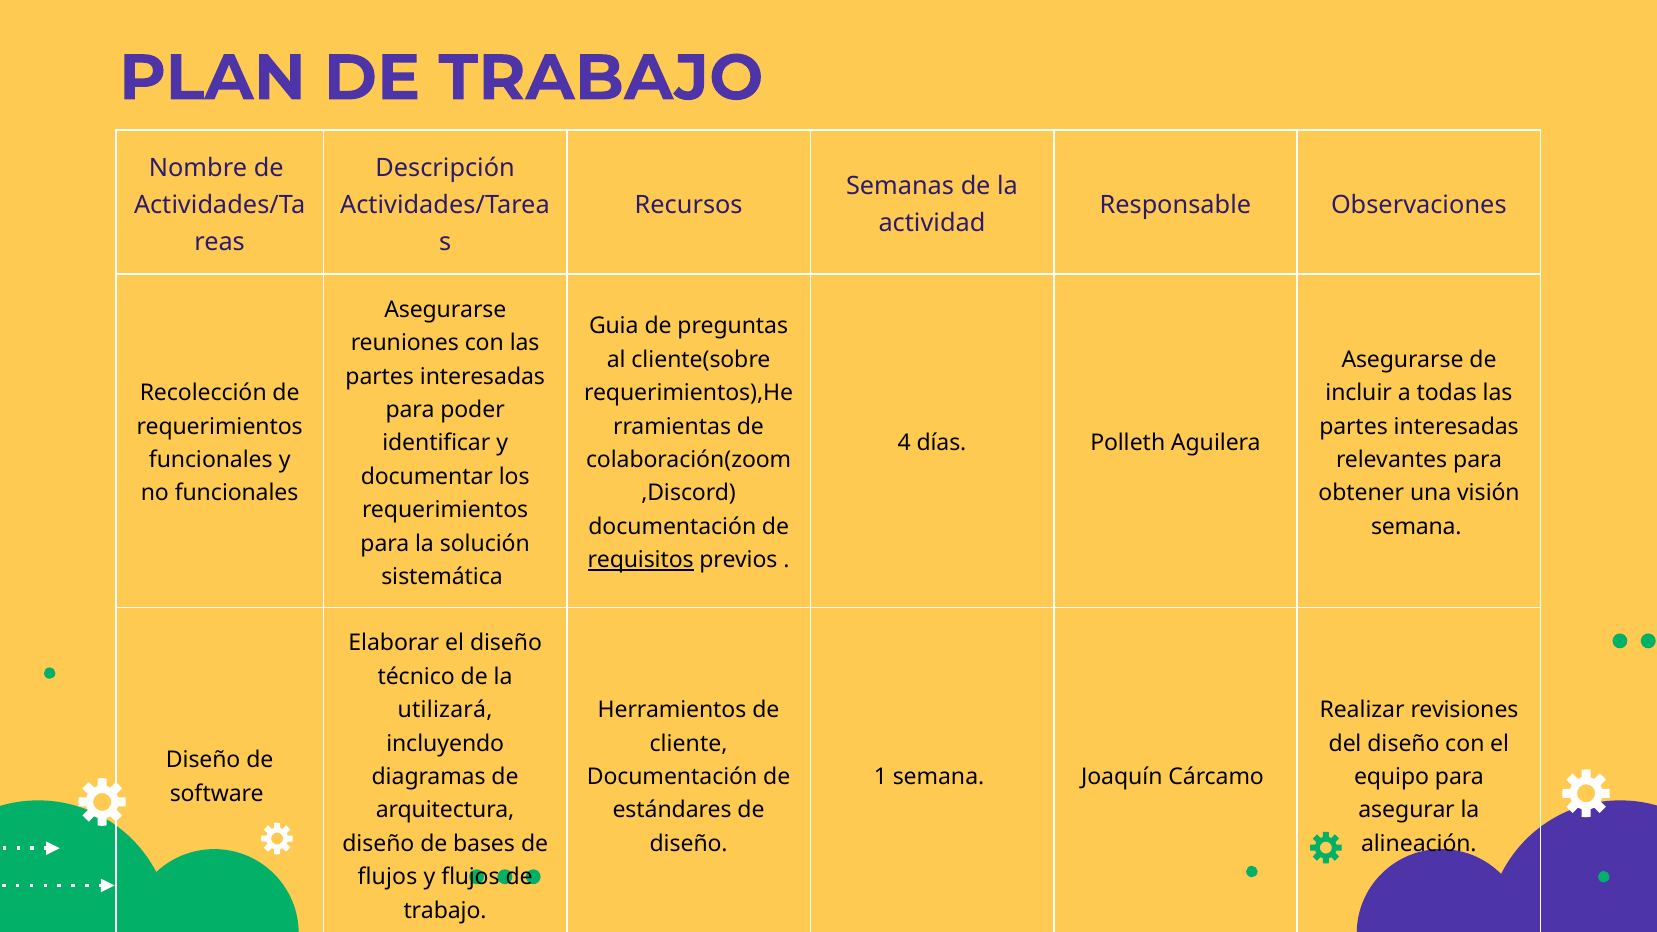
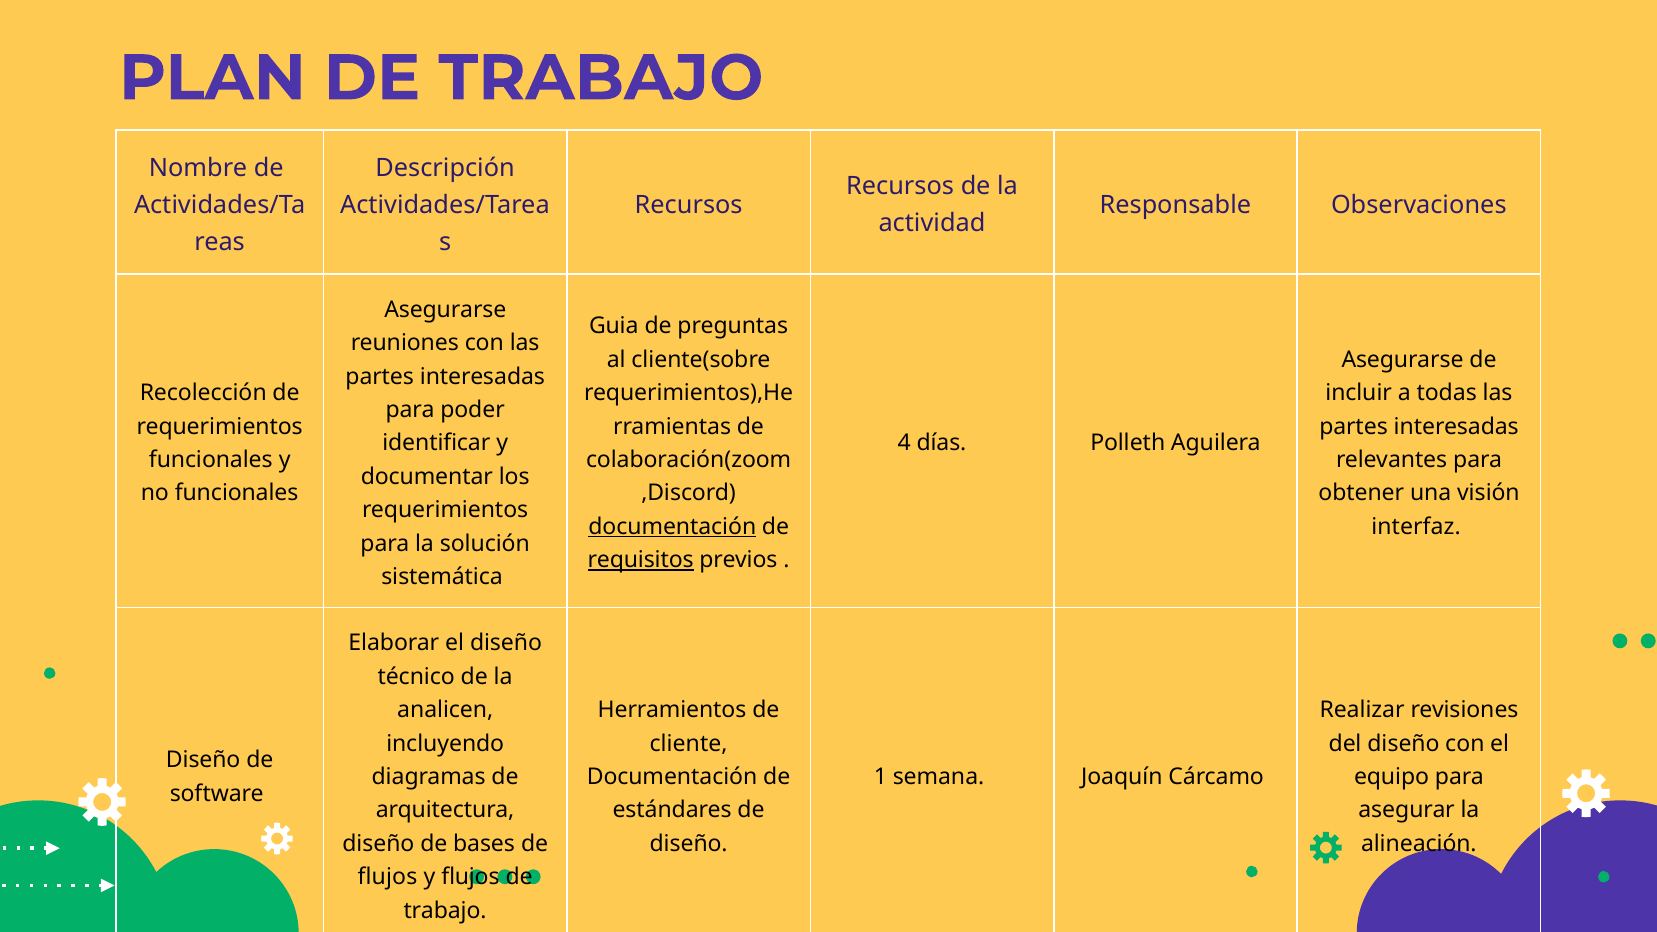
Semanas: Semanas -> Recursos (900, 186)
documentación underline: none -> present (672, 527)
semana: semana -> interfaz (1416, 527)
utilizará: utilizará -> analicen (445, 710)
